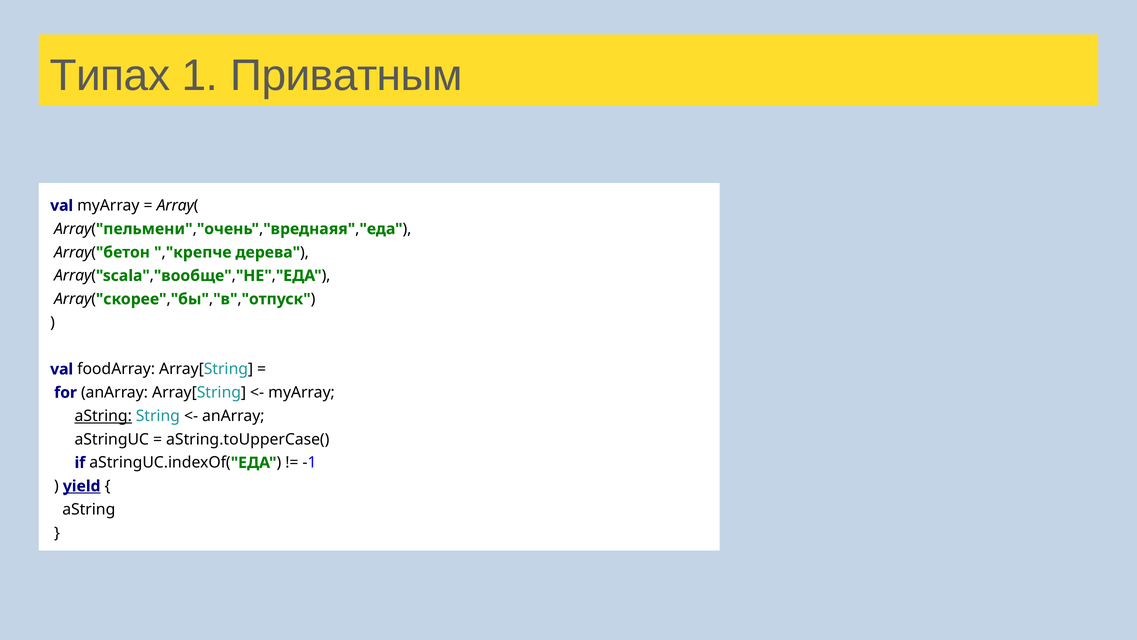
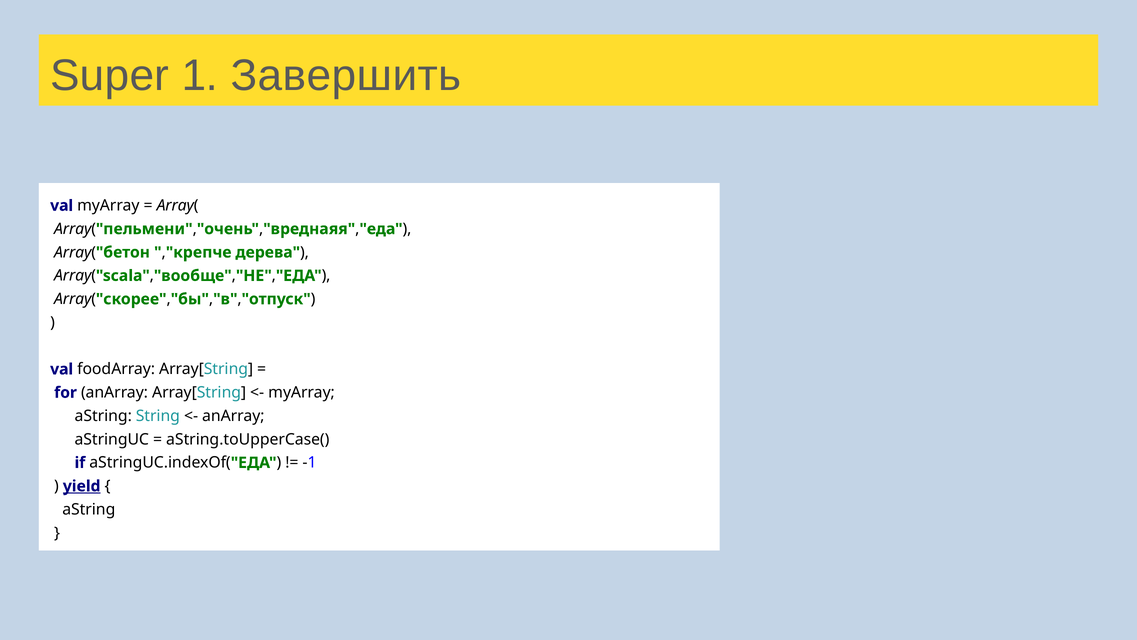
Типах: Типах -> Super (110, 75)
Приватным: Приватным -> Завершить (346, 75)
aString underline: present -> none (103, 416)
